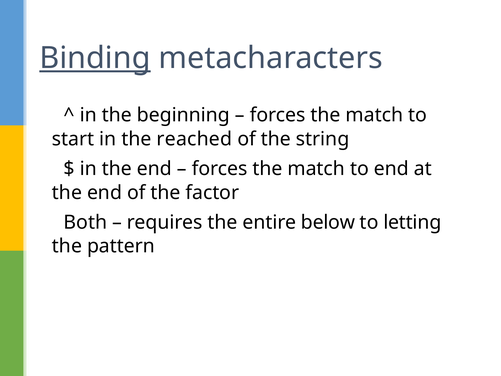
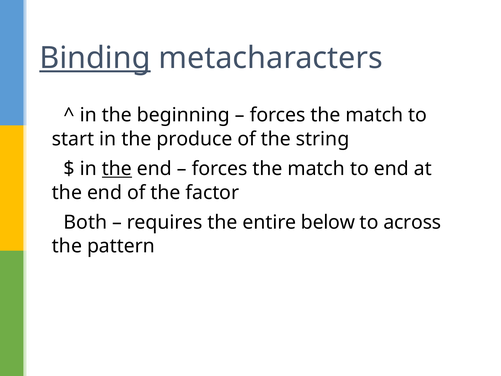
reached: reached -> produce (194, 139)
the underline: none -> present (117, 169)
letting: letting -> across (412, 222)
